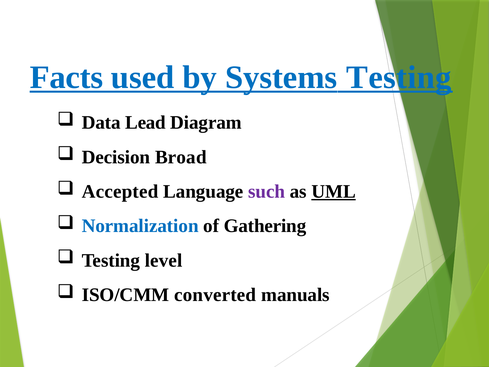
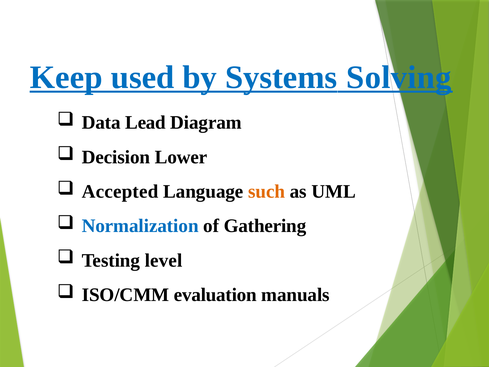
Facts: Facts -> Keep (66, 77)
Systems Testing: Testing -> Solving (399, 77)
Broad: Broad -> Lower (181, 157)
such colour: purple -> orange (267, 191)
UML underline: present -> none (334, 191)
converted: converted -> evaluation (215, 294)
